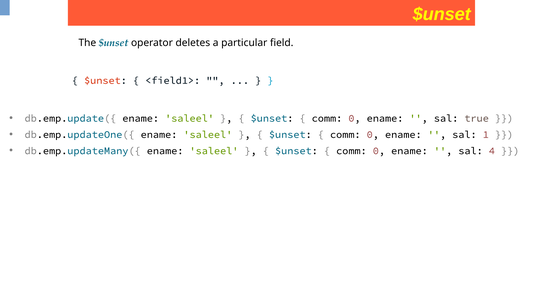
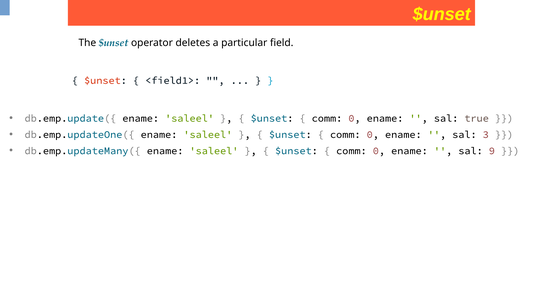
1: 1 -> 3 (486, 135)
4: 4 -> 9 (492, 151)
